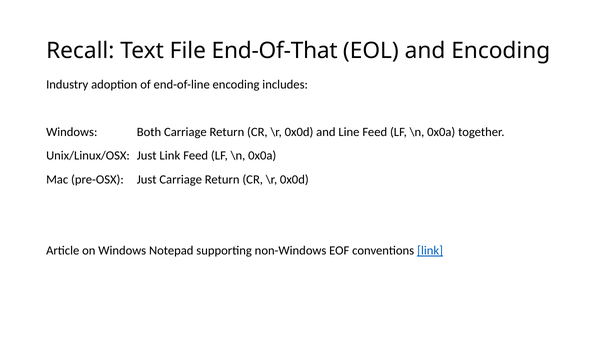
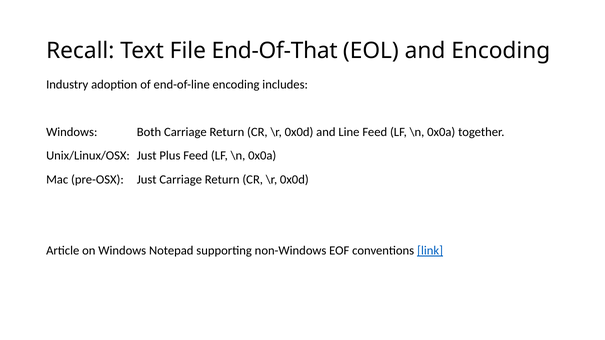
Just Link: Link -> Plus (170, 156)
